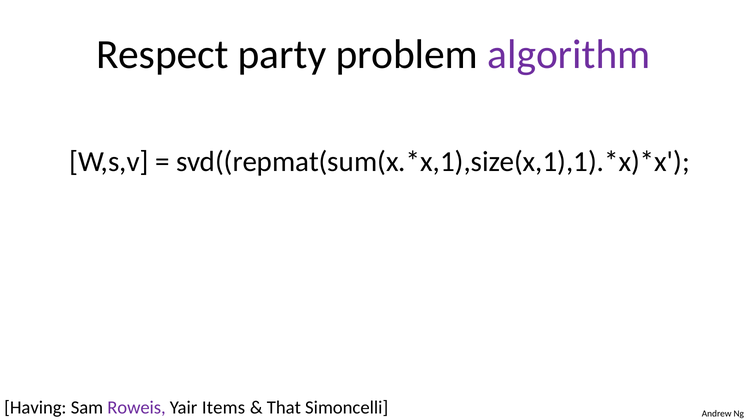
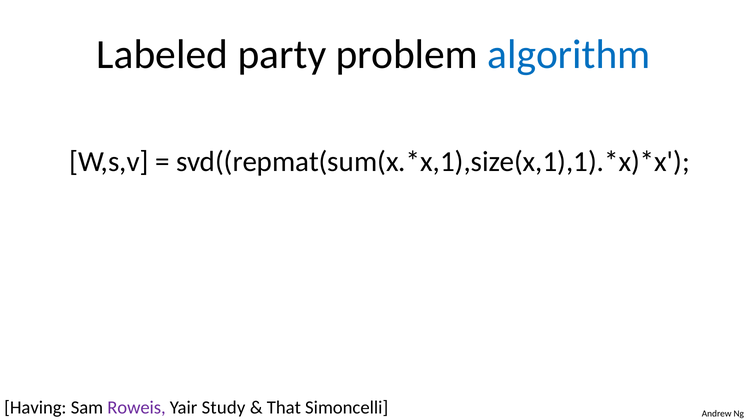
Respect: Respect -> Labeled (162, 55)
algorithm colour: purple -> blue (569, 55)
Items: Items -> Study (224, 408)
